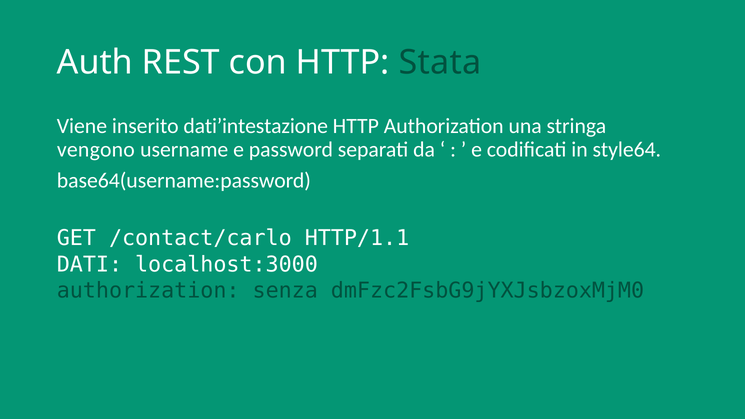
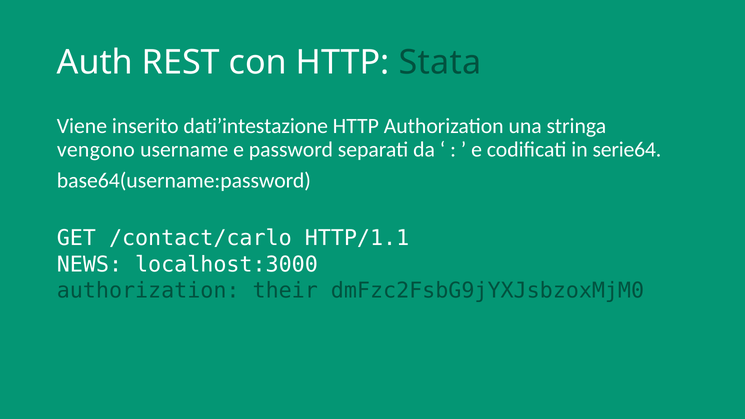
style64: style64 -> serie64 (627, 149)
DATI: DATI -> NEWS (89, 264)
senza: senza -> their (285, 291)
